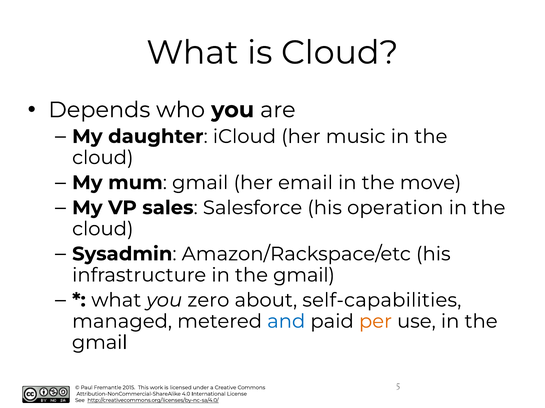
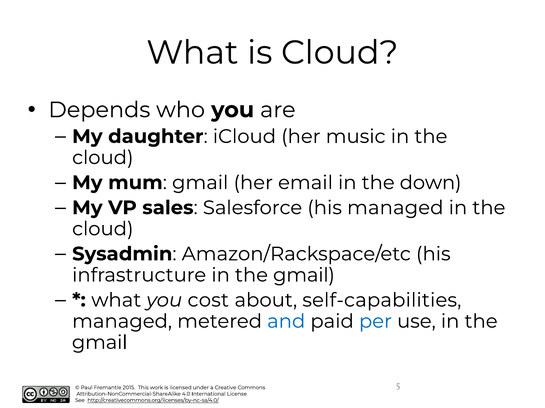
move: move -> down (431, 183)
his operation: operation -> managed (395, 208)
zero: zero -> cost (208, 301)
per colour: orange -> blue (375, 322)
